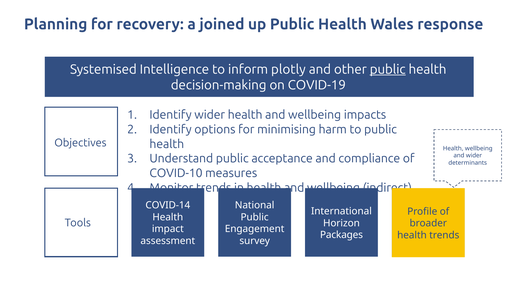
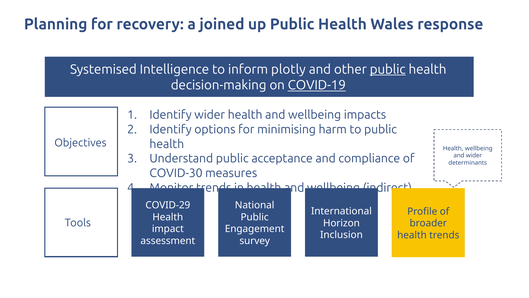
COVID-19 underline: none -> present (317, 85)
COVID-10: COVID-10 -> COVID-30 (176, 173)
COVID-14: COVID-14 -> COVID-29 (168, 205)
Packages: Packages -> Inclusion (341, 235)
